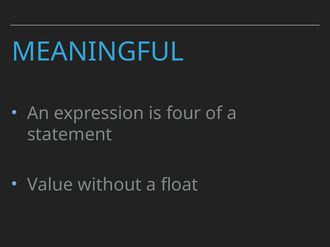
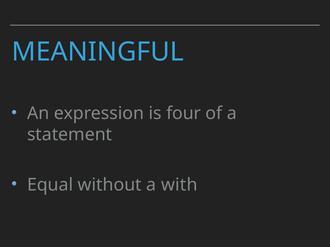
Value: Value -> Equal (50, 185)
float: float -> with (179, 185)
